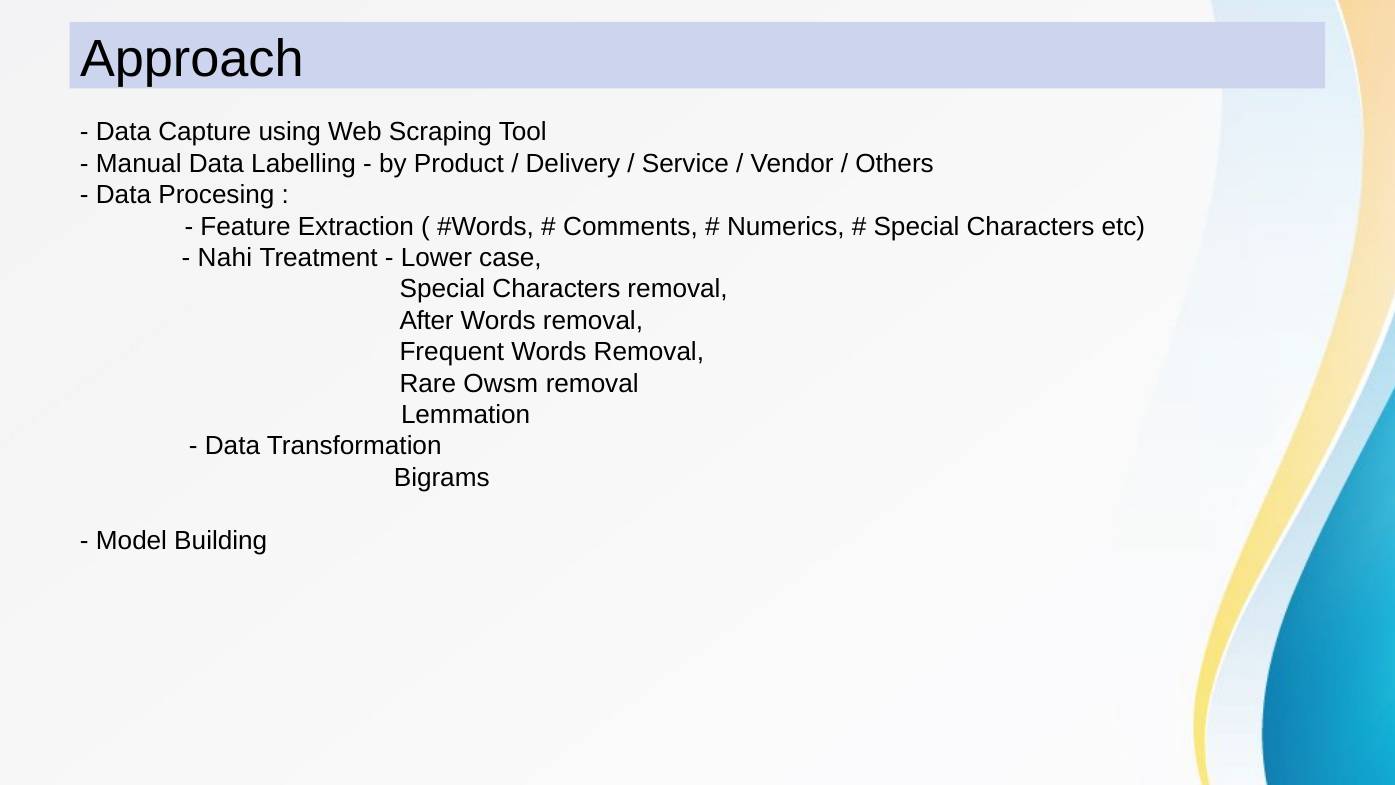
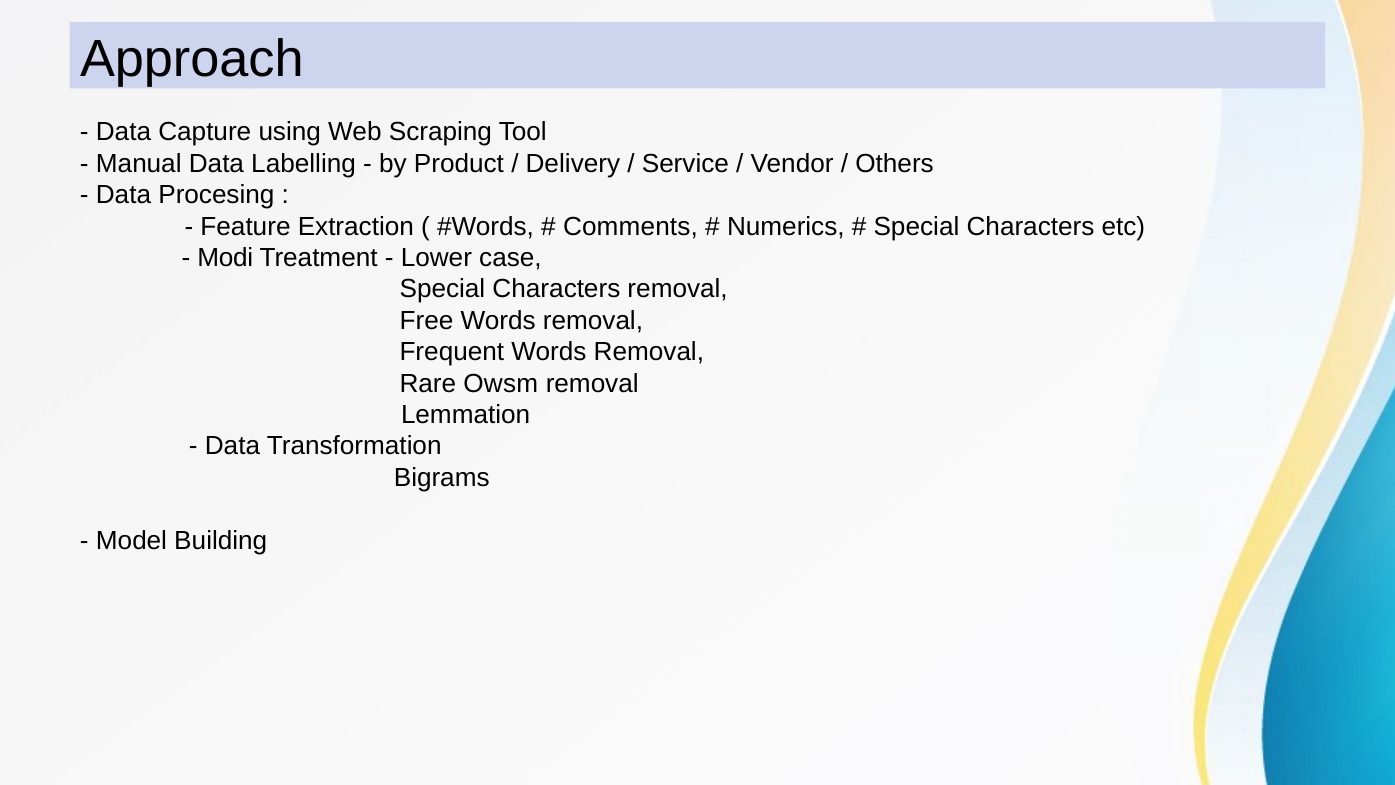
Nahi: Nahi -> Modi (225, 258)
After: After -> Free (427, 321)
